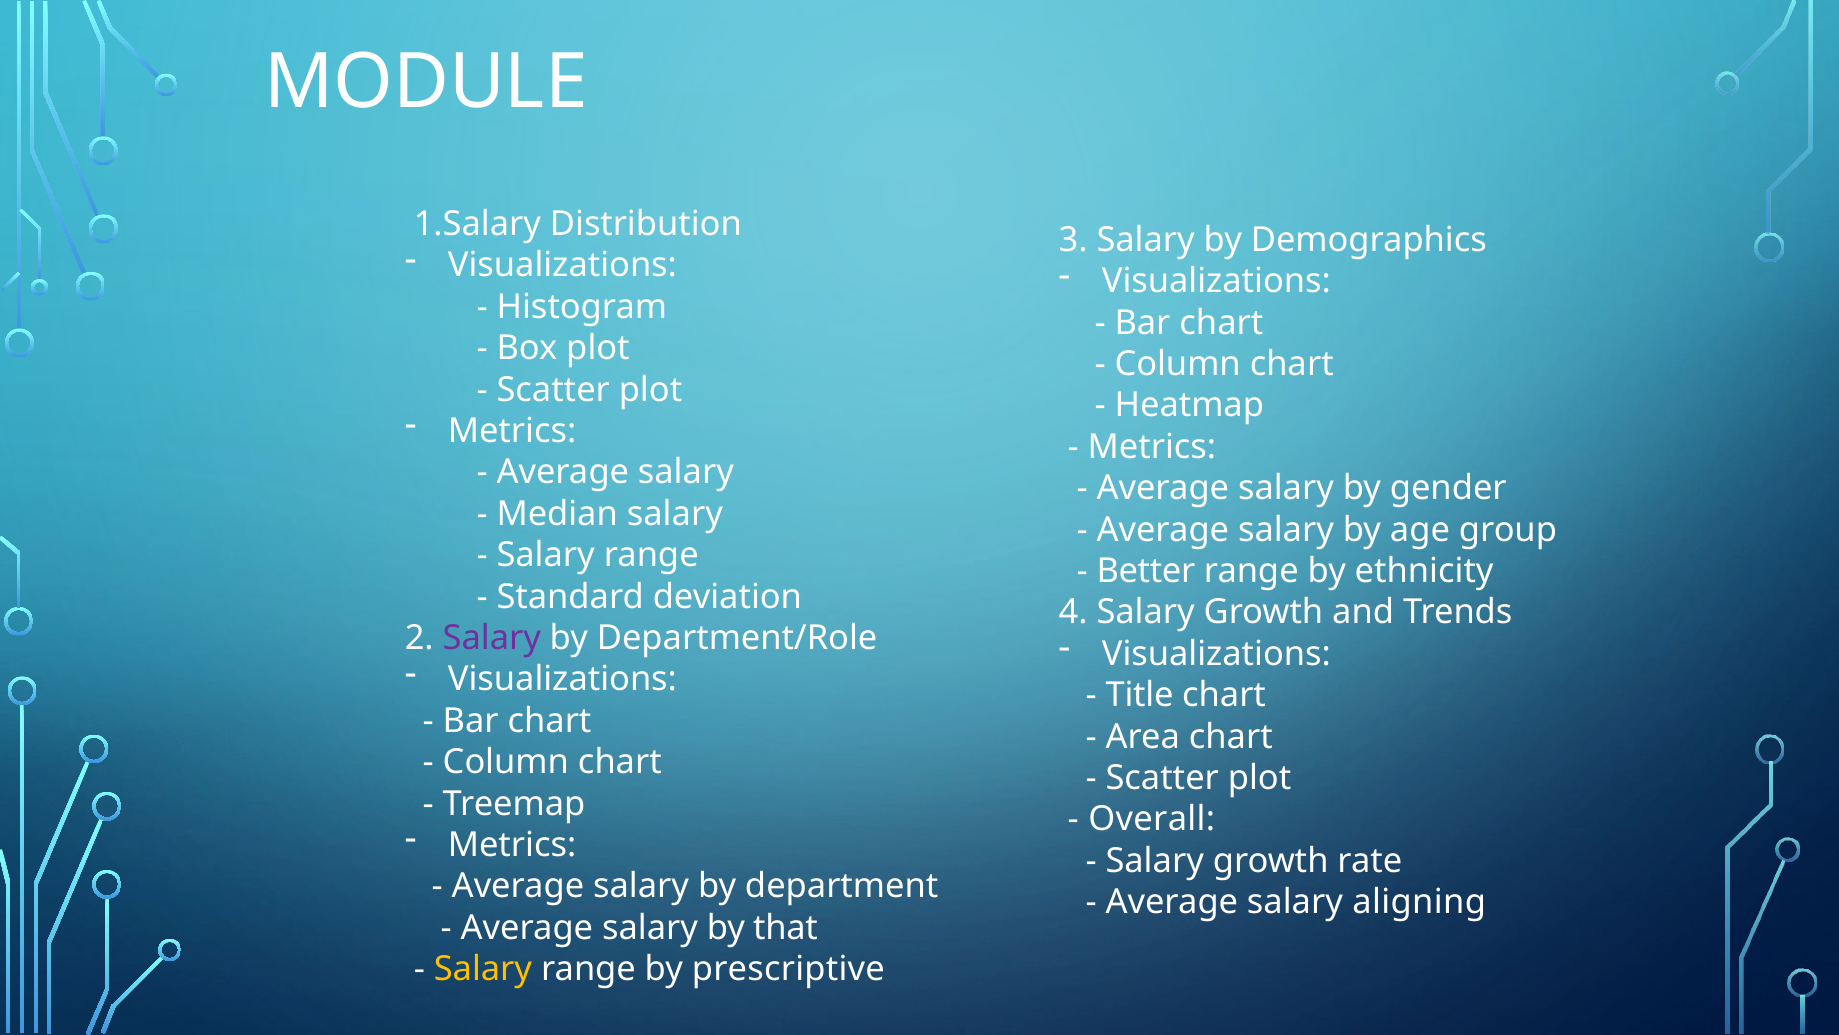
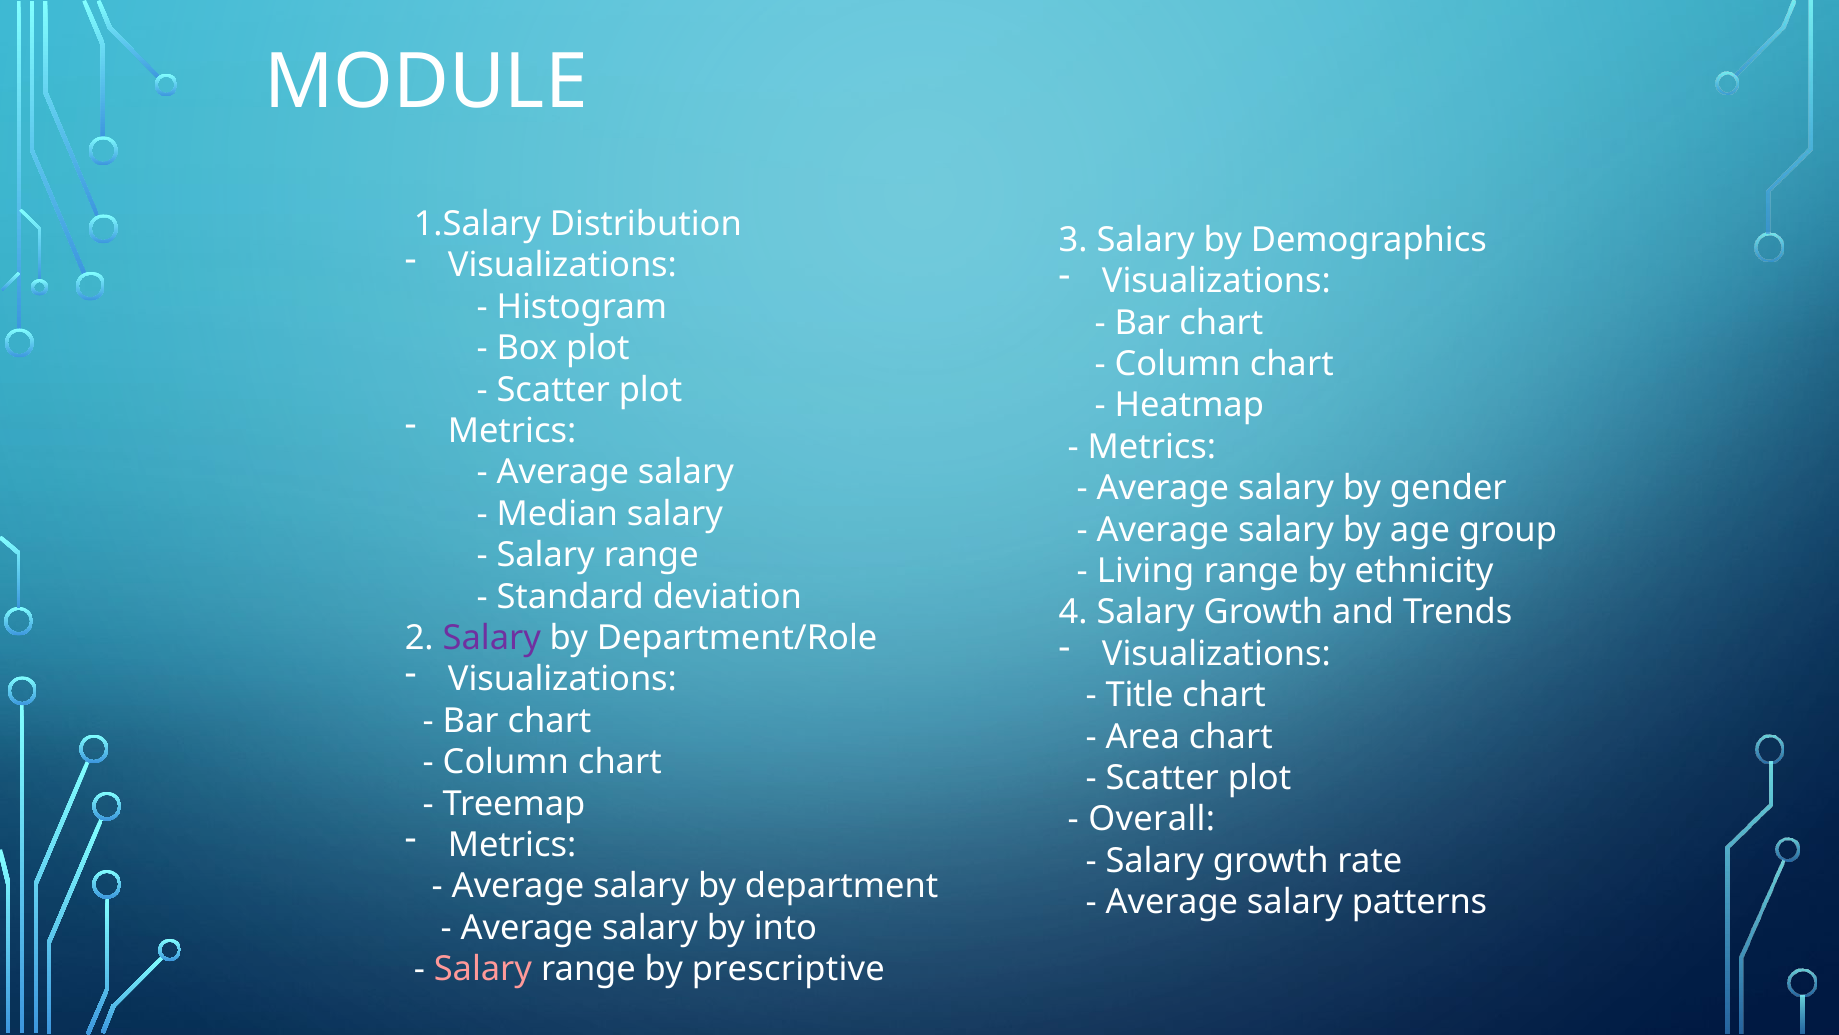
Better: Better -> Living (1146, 571)
aligning: aligning -> patterns (1420, 902)
that: that -> into (785, 927)
Salary colour: yellow -> pink (483, 969)
